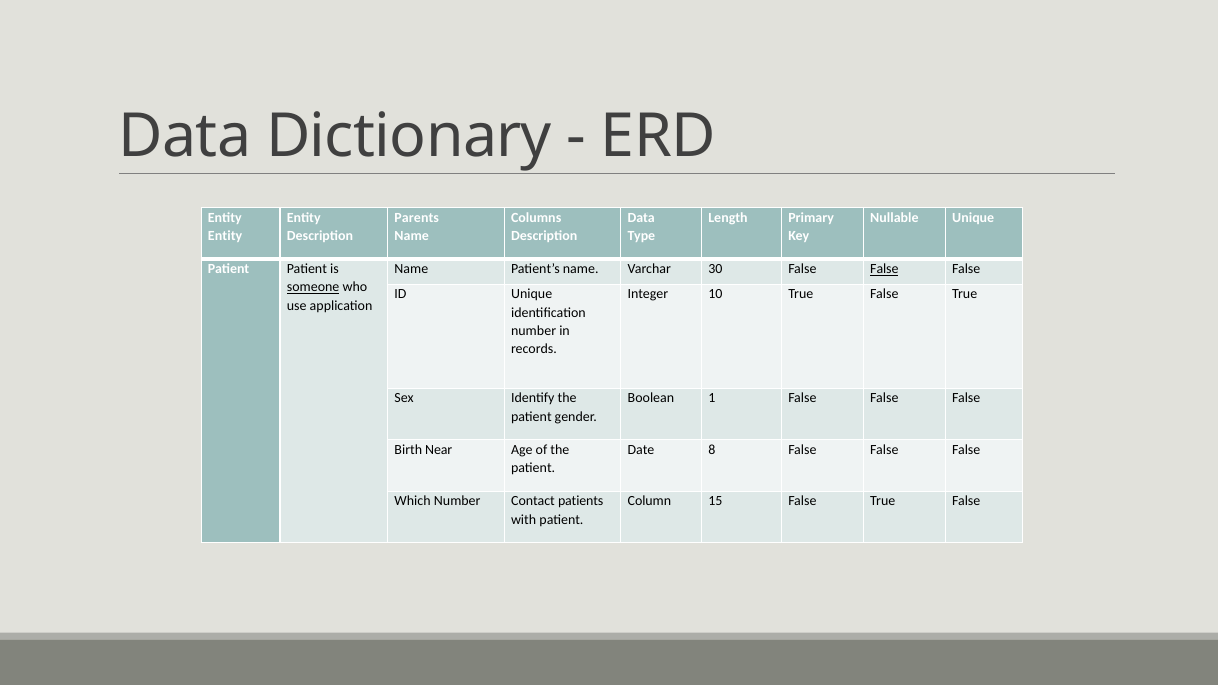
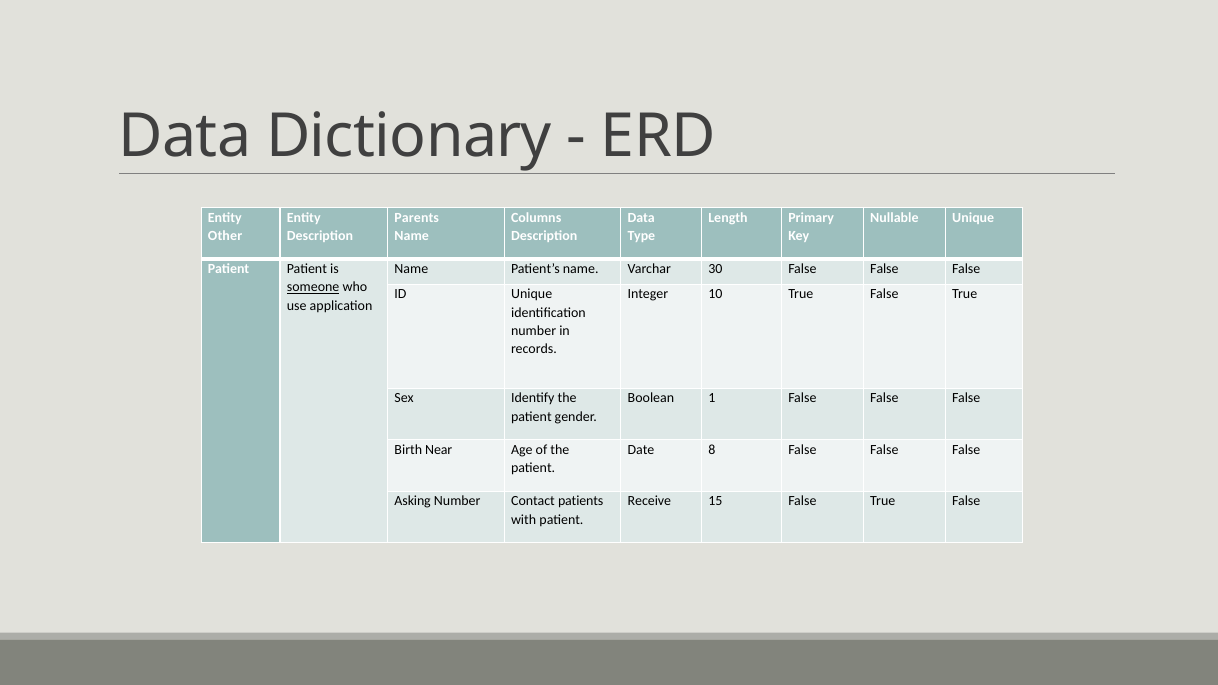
Entity: Entity -> Other (225, 236)
False underline: present -> none (884, 269)
Which: Which -> Asking (413, 501)
Column: Column -> Receive (649, 501)
